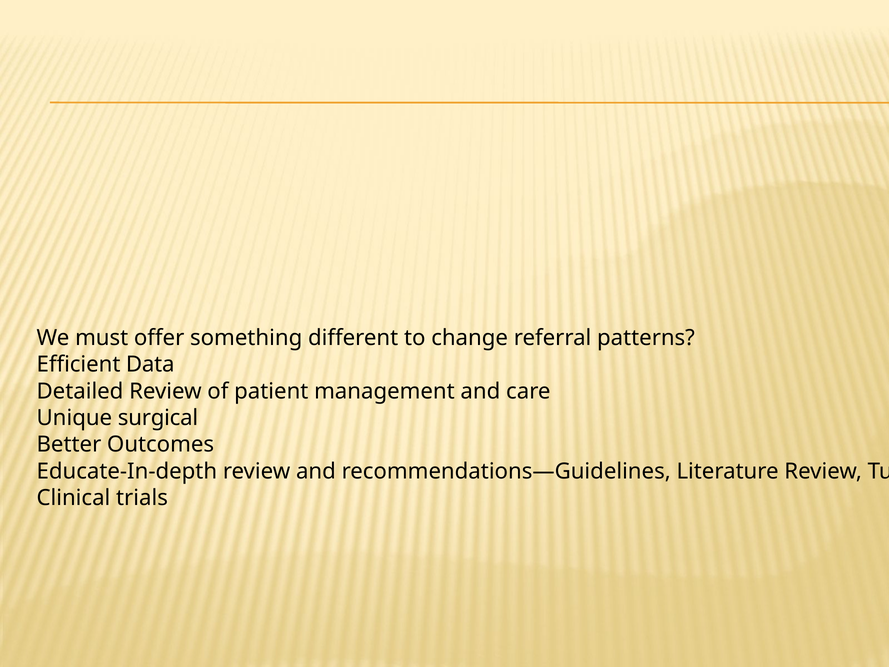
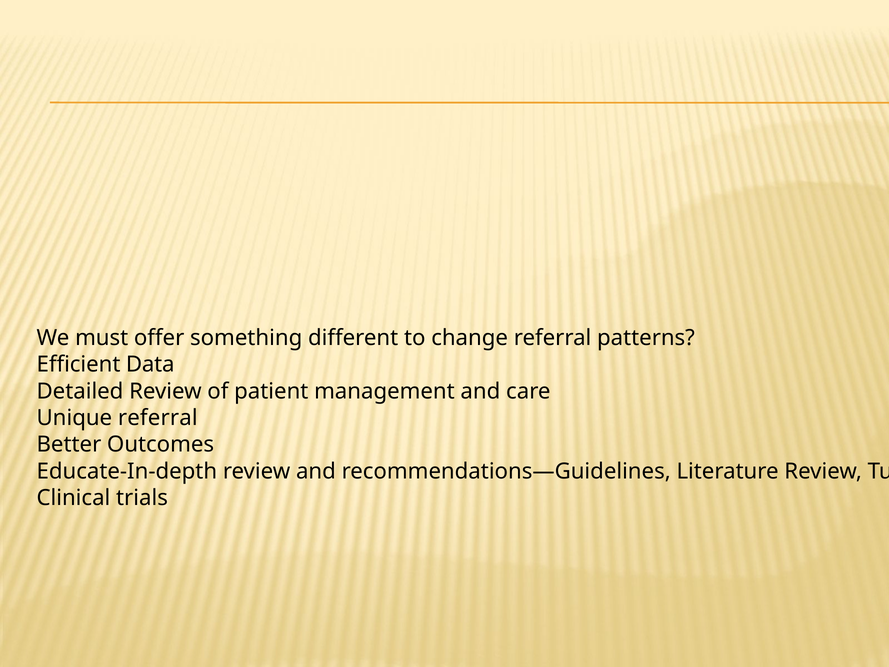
Unique surgical: surgical -> referral (158, 418)
